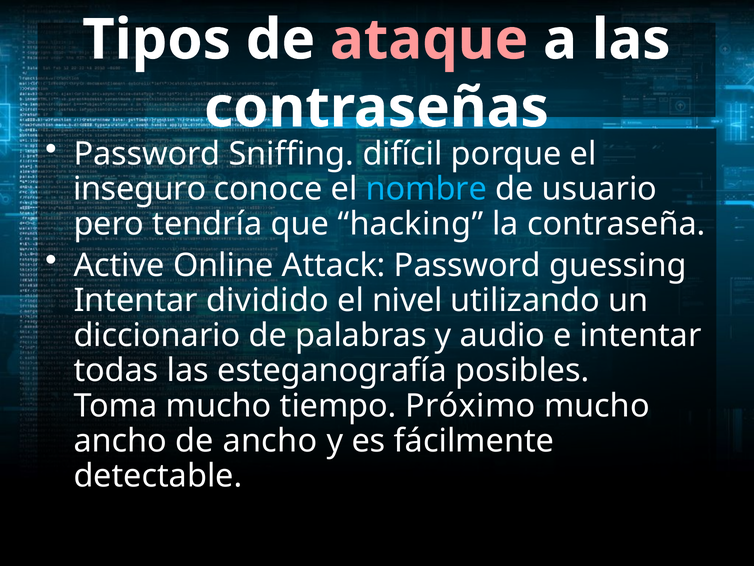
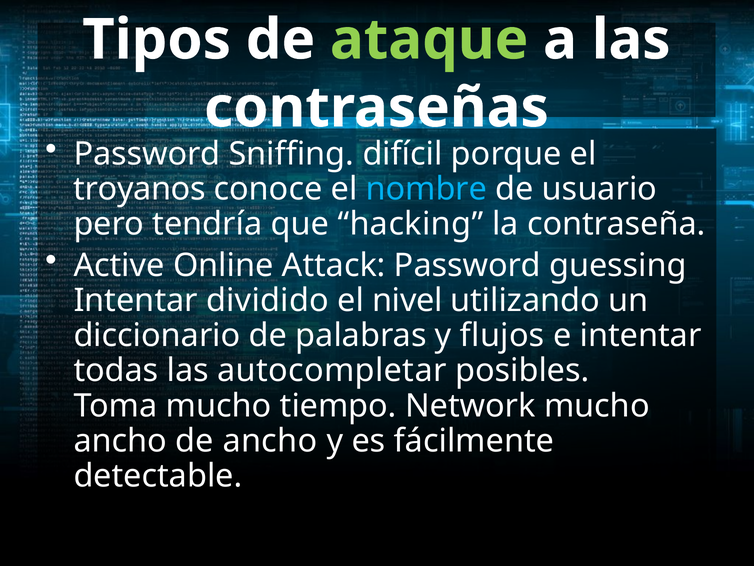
ataque colour: pink -> light green (429, 40)
inseguro: inseguro -> troyanos (140, 189)
audio: audio -> flujos (502, 335)
esteganografía: esteganografía -> autocompletar (332, 370)
Próximo: Próximo -> Network (470, 406)
